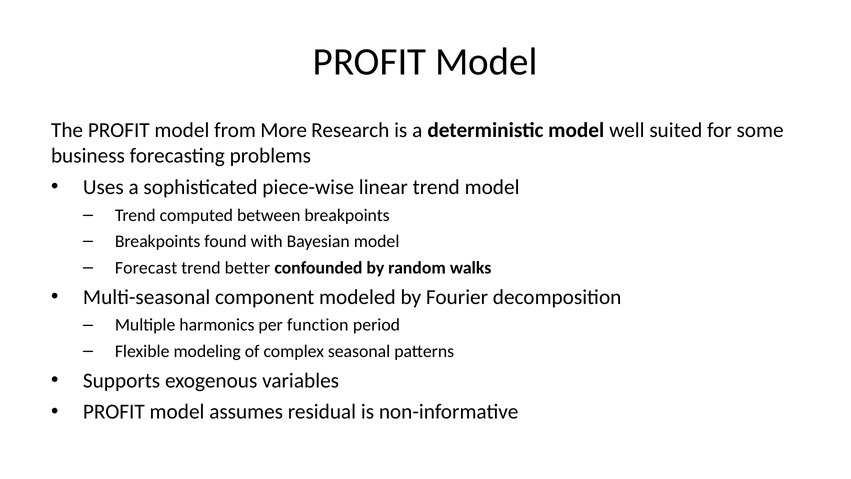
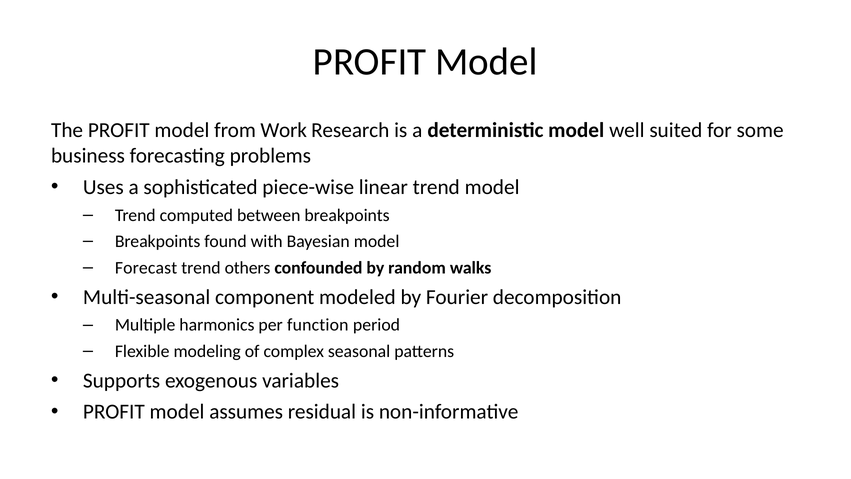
More: More -> Work (284, 130)
better: better -> others (248, 268)
